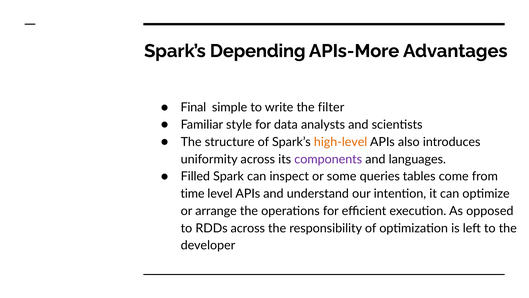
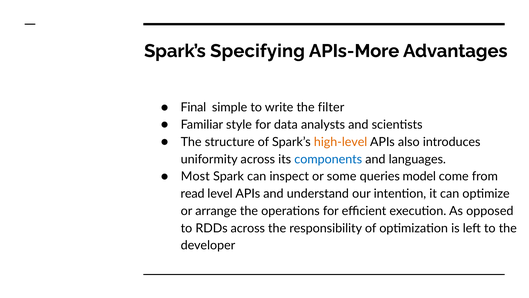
Depending: Depending -> Specifying (258, 51)
components colour: purple -> blue (328, 159)
Filled: Filled -> Most (195, 176)
tables: tables -> model (419, 176)
time: time -> read (193, 193)
